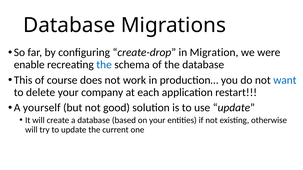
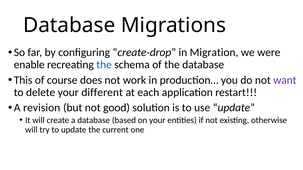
want colour: blue -> purple (285, 80)
company: company -> different (102, 93)
yourself: yourself -> revision (42, 108)
